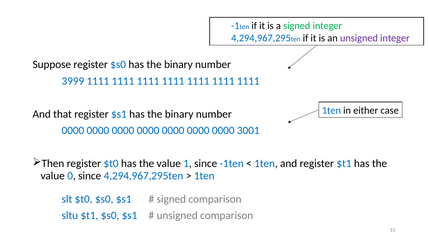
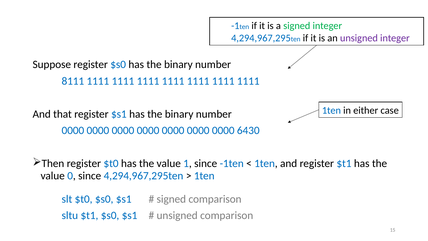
3999: 3999 -> 8111 (73, 81)
3001: 3001 -> 6430 (248, 130)
